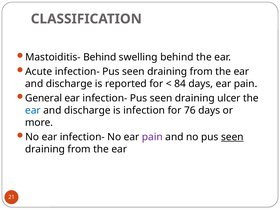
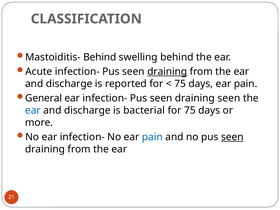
draining underline: none -> present (167, 72)
84: 84 -> 75 (180, 84)
draining ulcer: ulcer -> seen (229, 98)
infection: infection -> bacterial (144, 110)
for 76: 76 -> 75 (190, 110)
pain colour: purple -> blue (152, 137)
